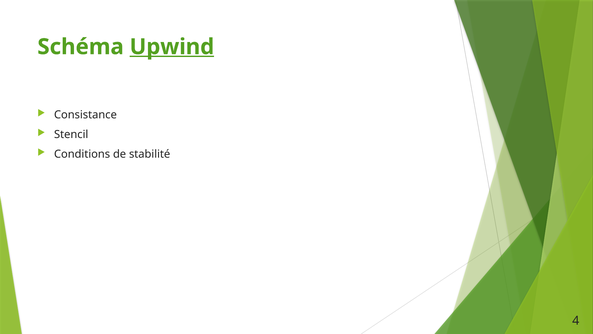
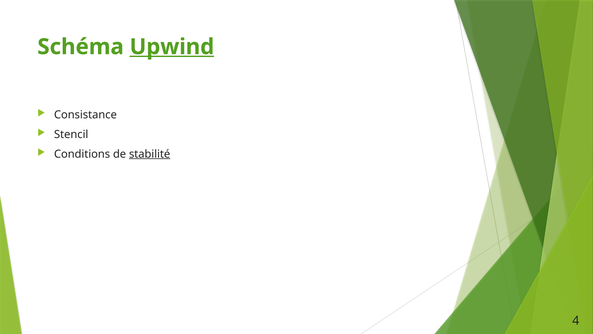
stabilité underline: none -> present (150, 154)
